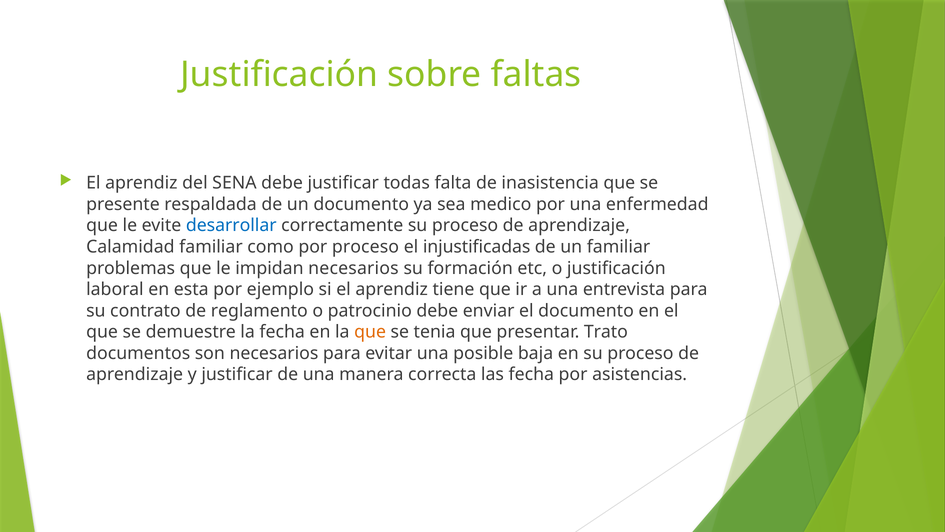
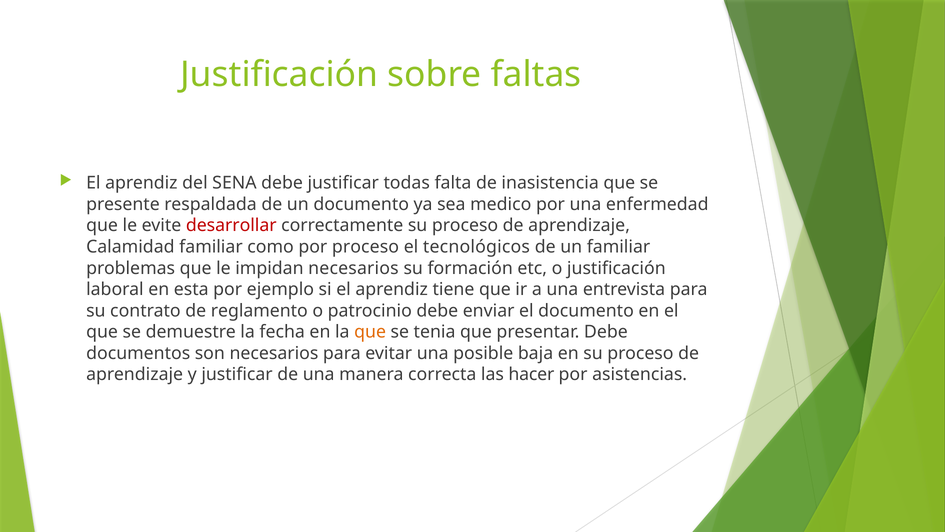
desarrollar colour: blue -> red (231, 225)
injustificadas: injustificadas -> tecnológicos (476, 247)
presentar Trato: Trato -> Debe (606, 332)
las fecha: fecha -> hacer (531, 374)
